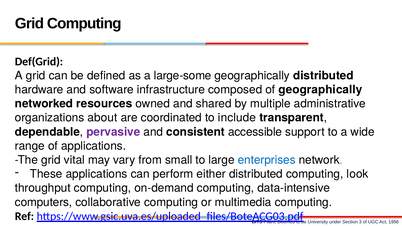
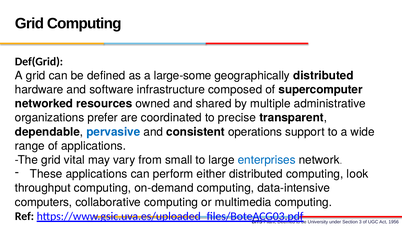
of geographically: geographically -> supercomputer (321, 90)
about: about -> prefer (103, 118)
include: include -> precise (237, 118)
pervasive colour: purple -> blue (113, 132)
accessible: accessible -> operations (255, 132)
